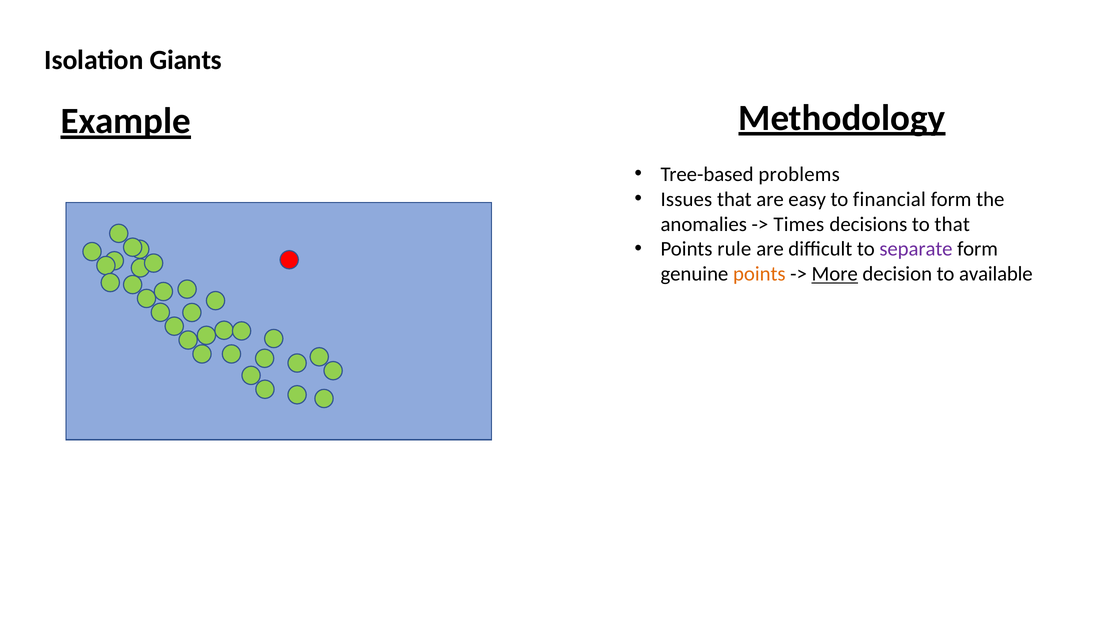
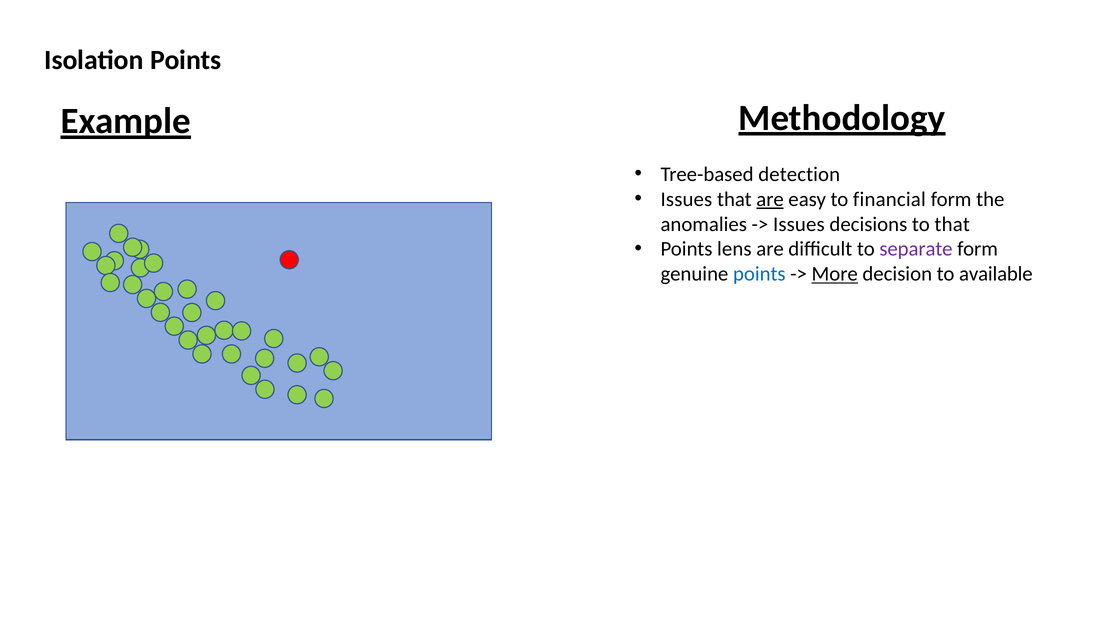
Isolation Giants: Giants -> Points (186, 60)
problems: problems -> detection (799, 174)
are underline: none -> present (770, 199)
Times: Times -> Issues (799, 224)
rule: rule -> lens (734, 249)
points colour: orange -> blue (759, 274)
